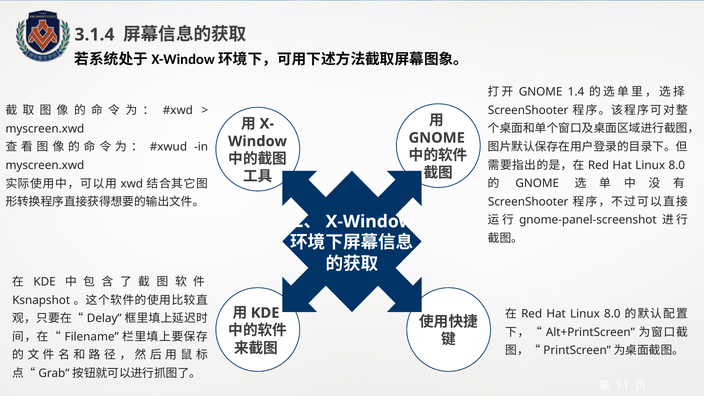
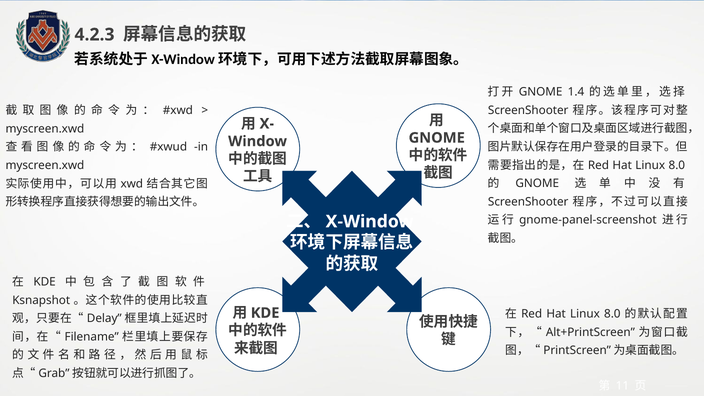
3.1.4: 3.1.4 -> 4.2.3 (94, 35)
